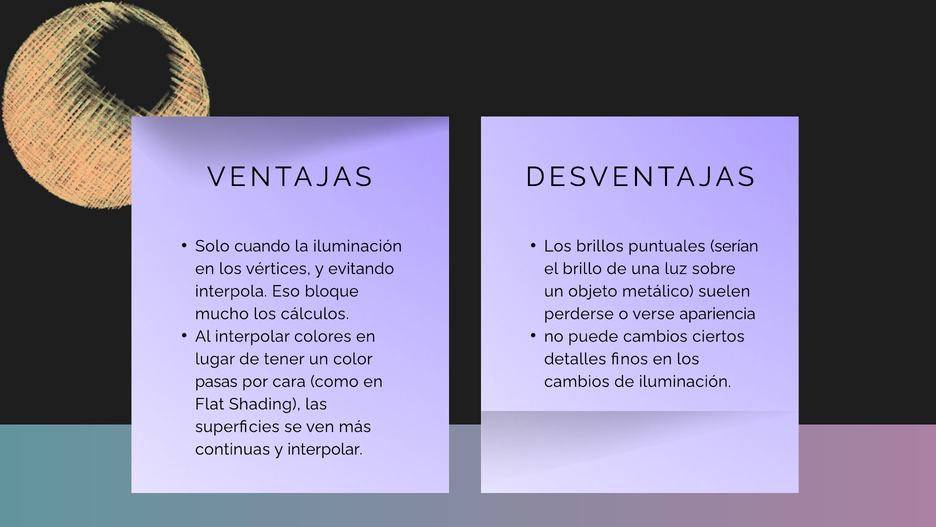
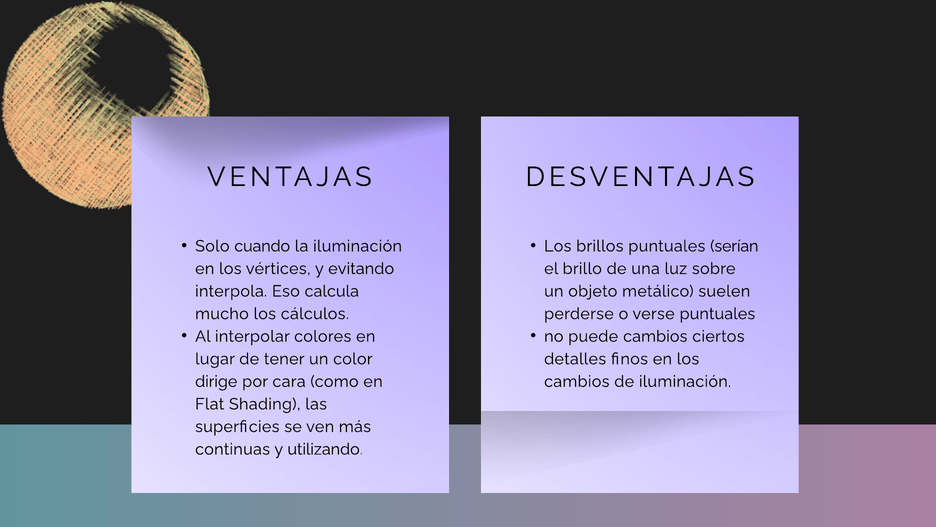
bloque: bloque -> calcula (332, 291)
verse apariencia: apariencia -> puntuales (717, 314)
pasas: pasas -> dirige (216, 381)
y interpolar: interpolar -> utilizando (325, 449)
